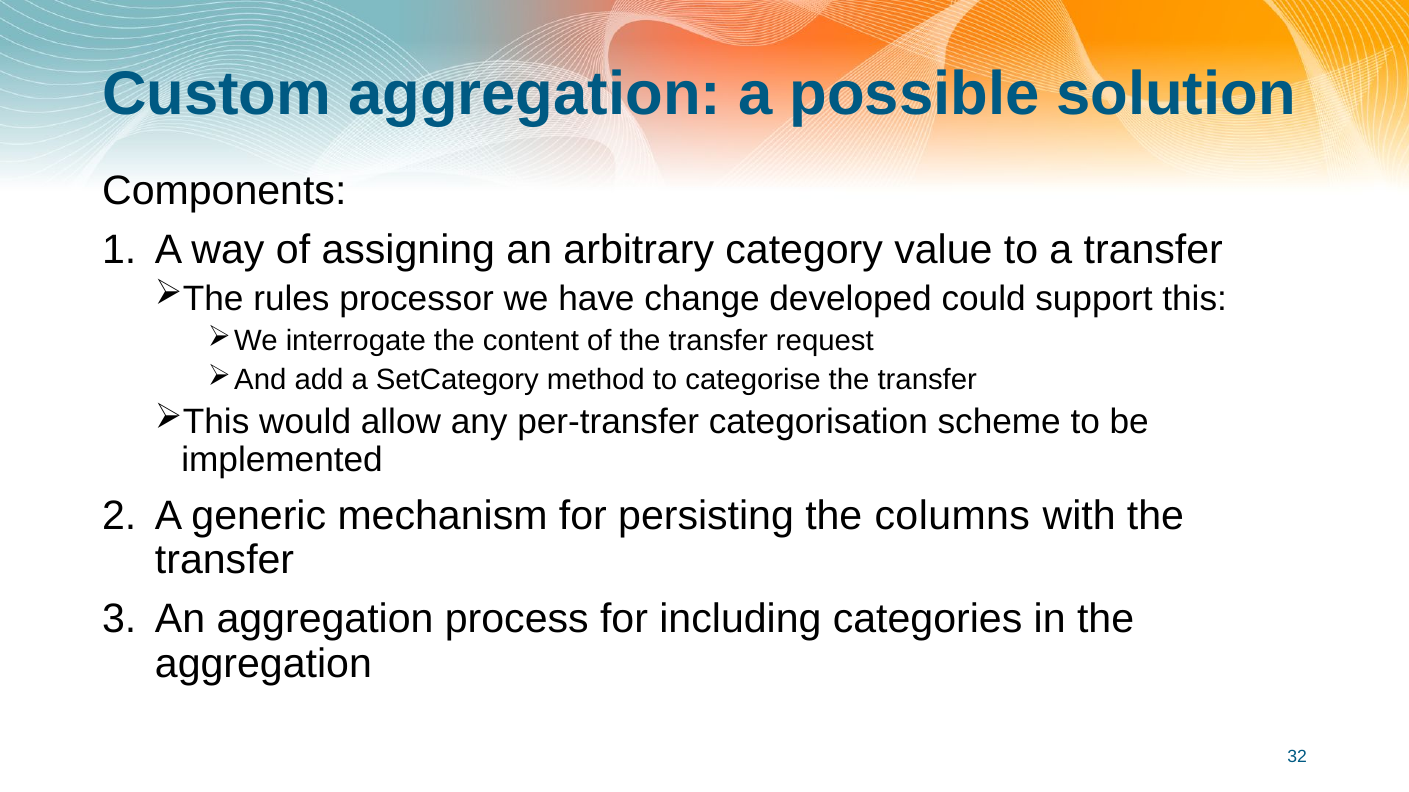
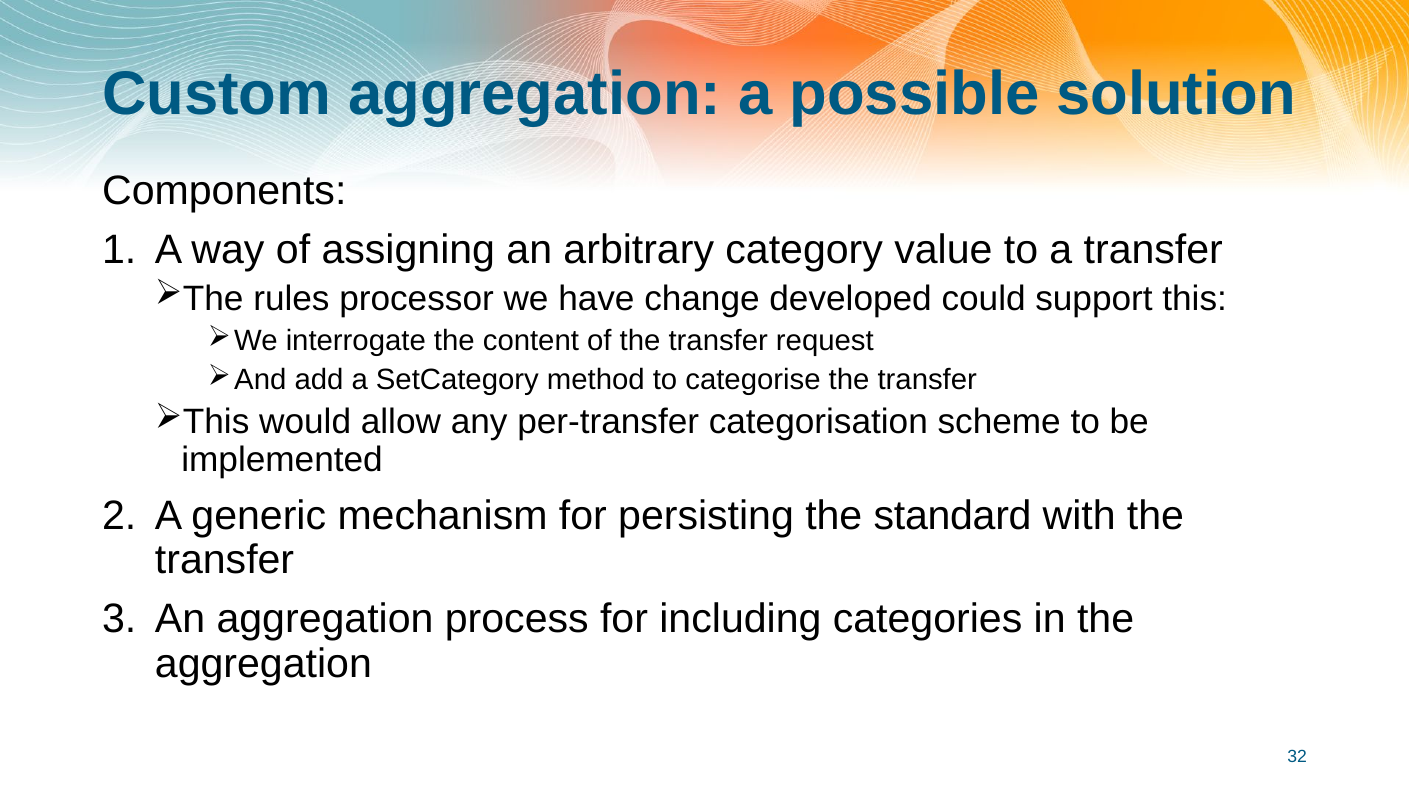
columns: columns -> standard (953, 516)
